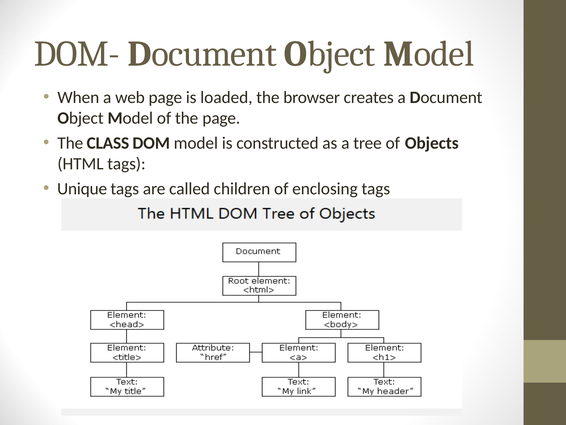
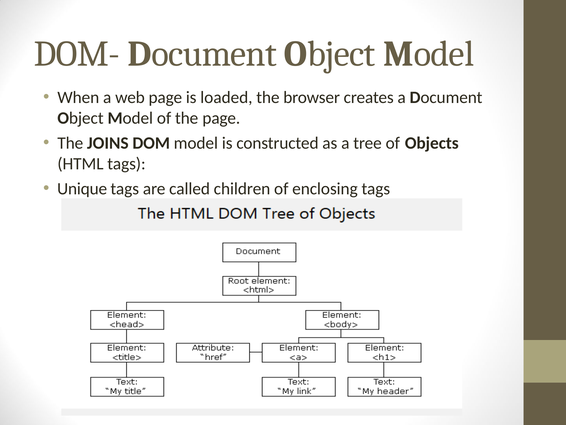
CLASS: CLASS -> JOINS (108, 143)
